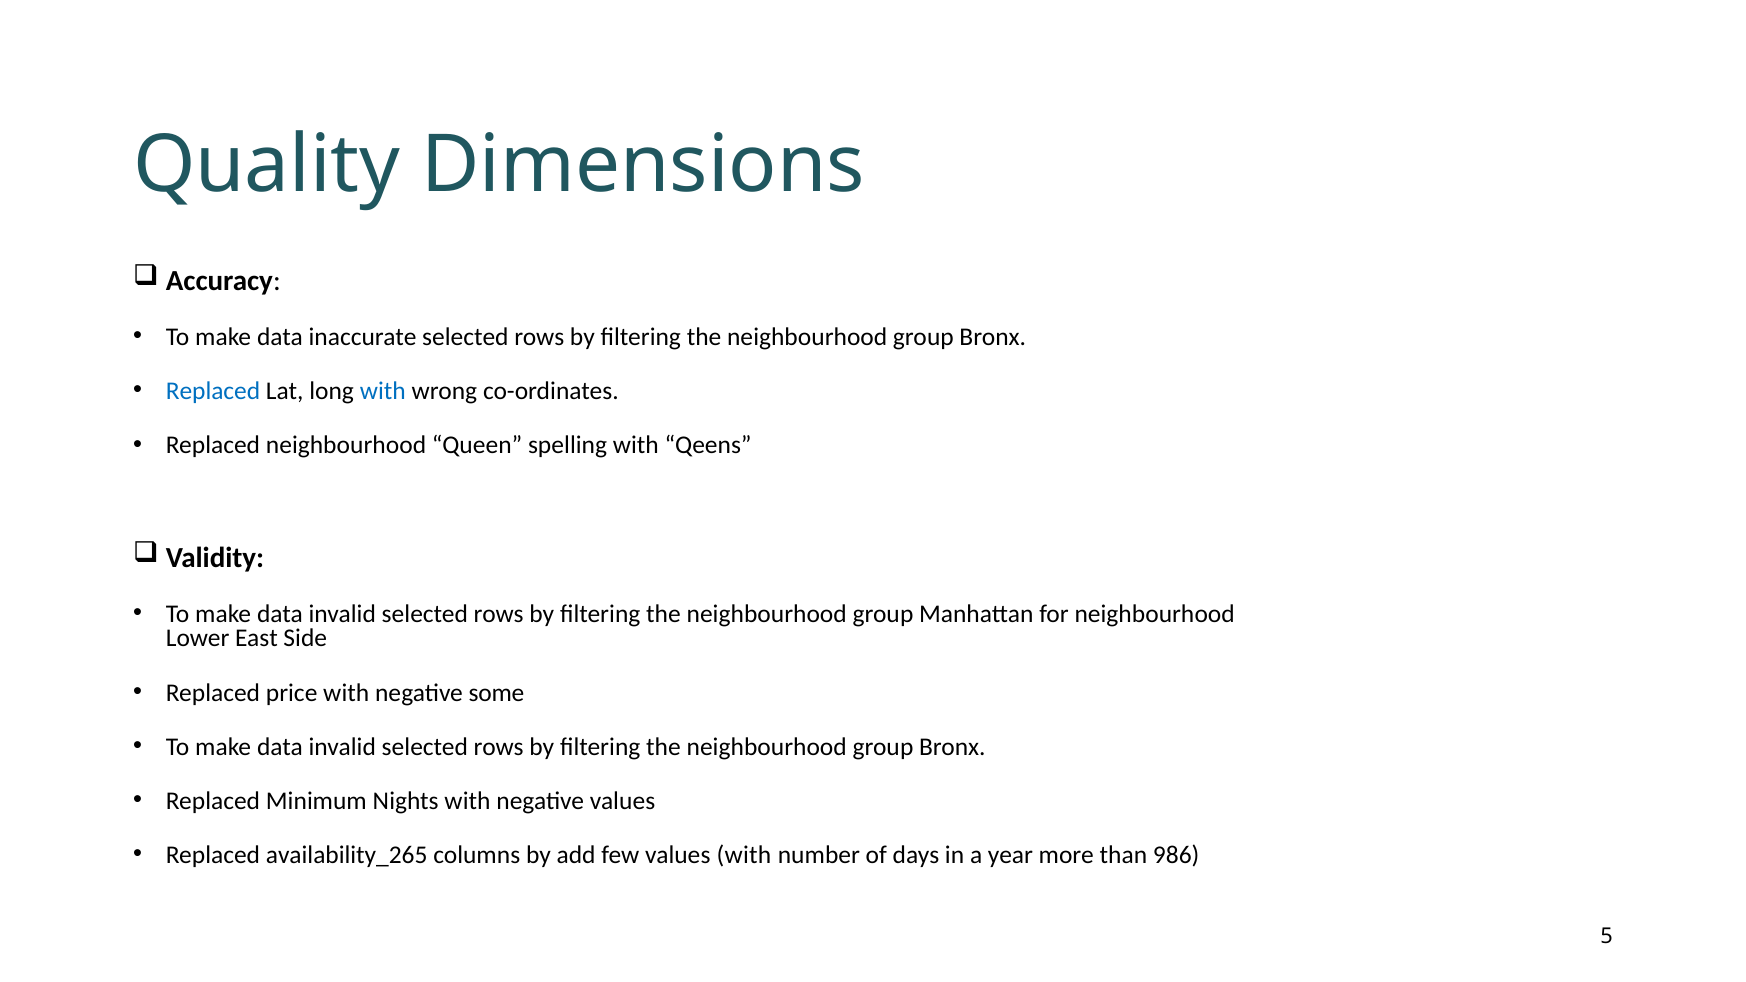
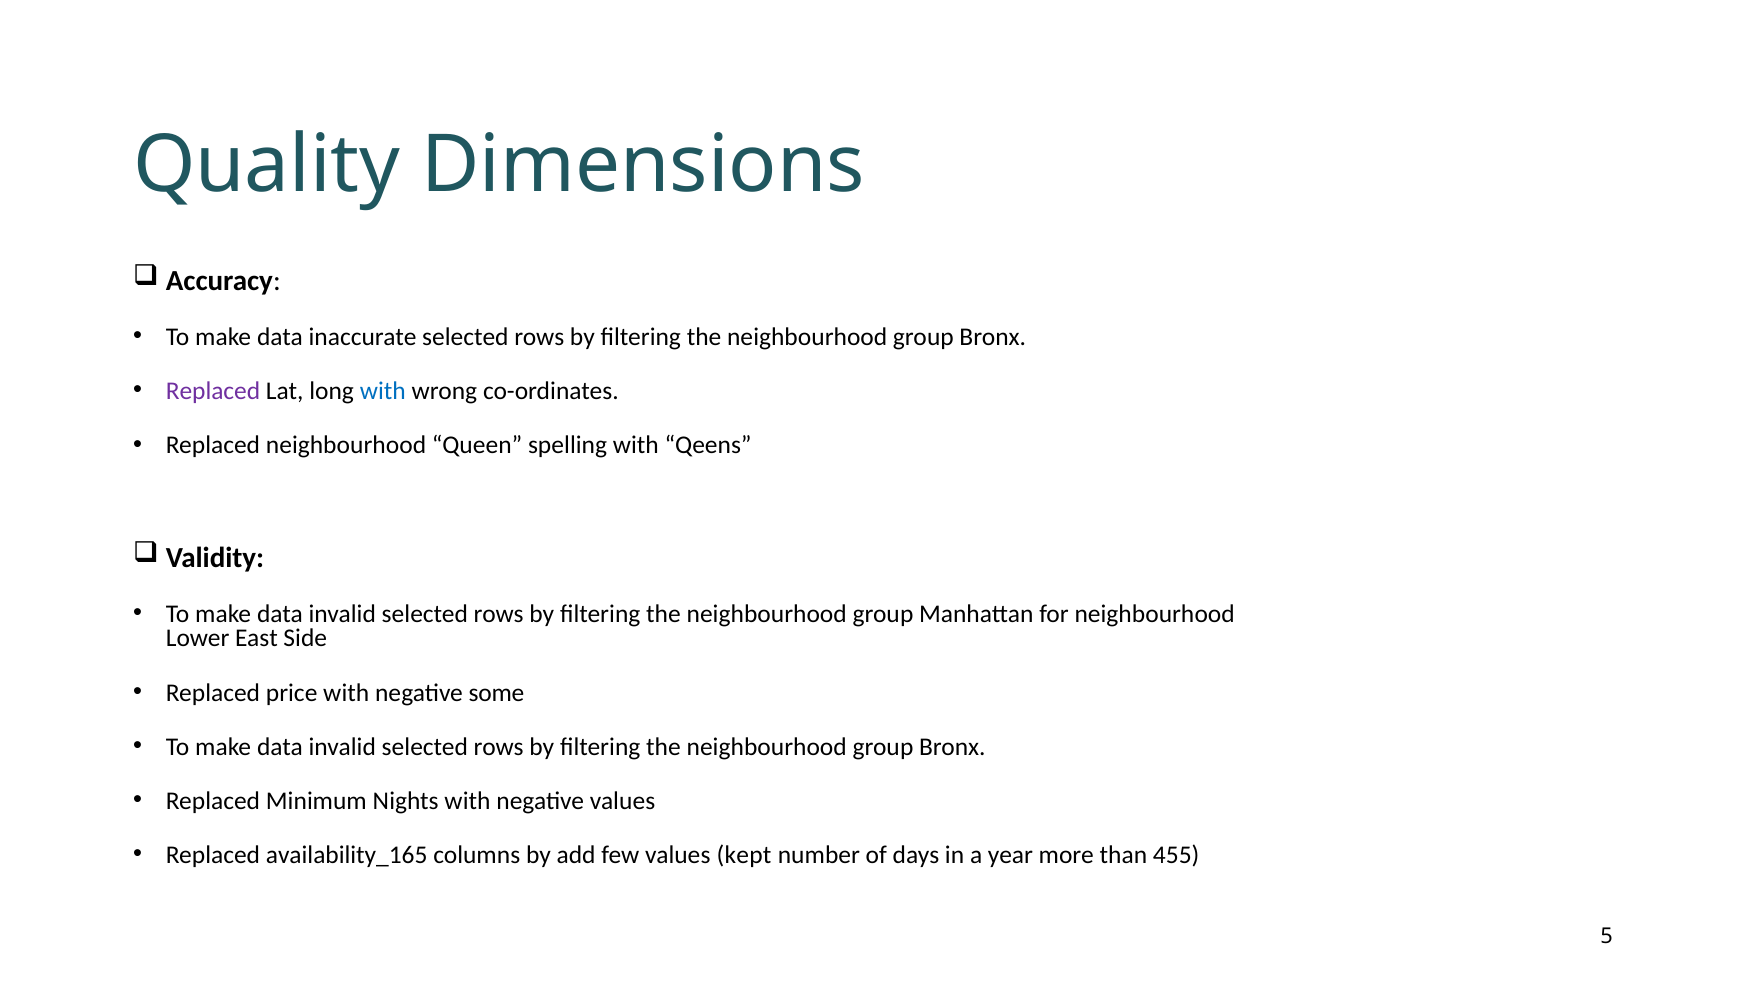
Replaced colour: blue -> purple (213, 391)
availability_265: availability_265 -> availability_165 (347, 855)
values with: with -> kept (744, 855)
986: 986 -> 455 (1176, 855)
